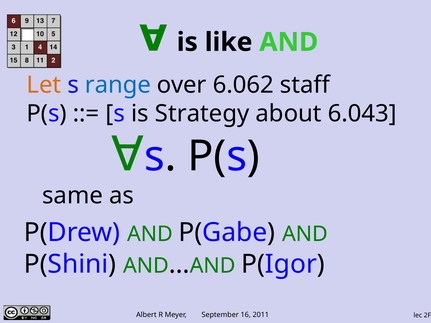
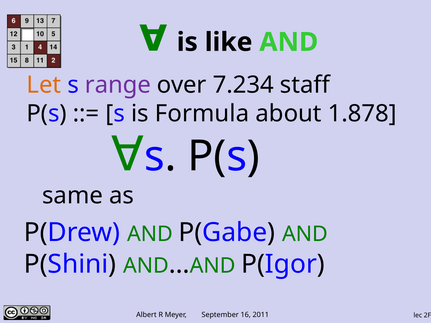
range colour: blue -> purple (118, 85)
6.062: 6.062 -> 7.234 (243, 85)
Strategy: Strategy -> Formula (202, 114)
6.043: 6.043 -> 1.878 (362, 114)
